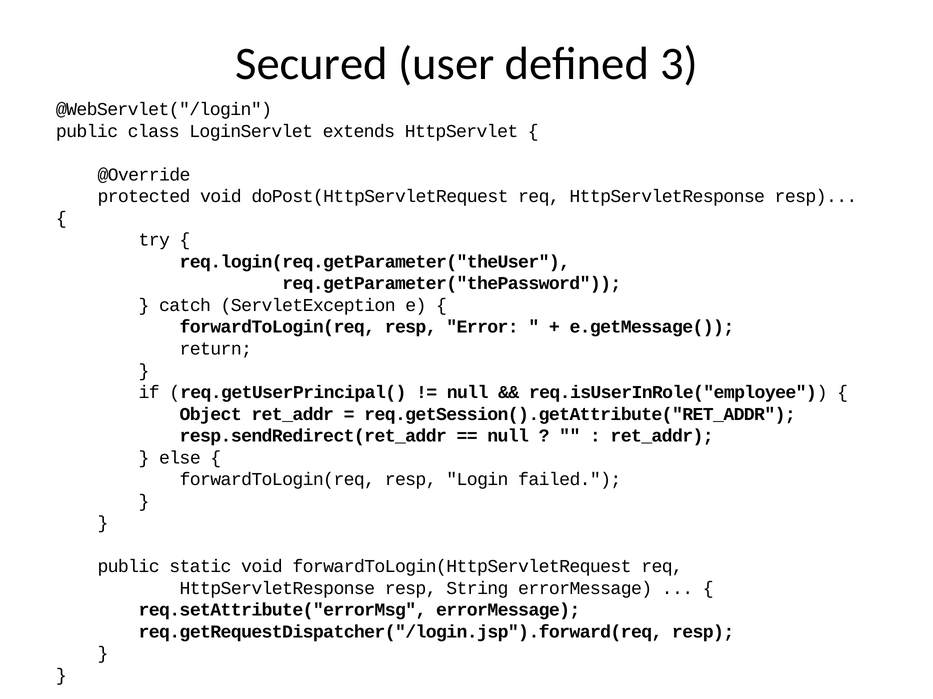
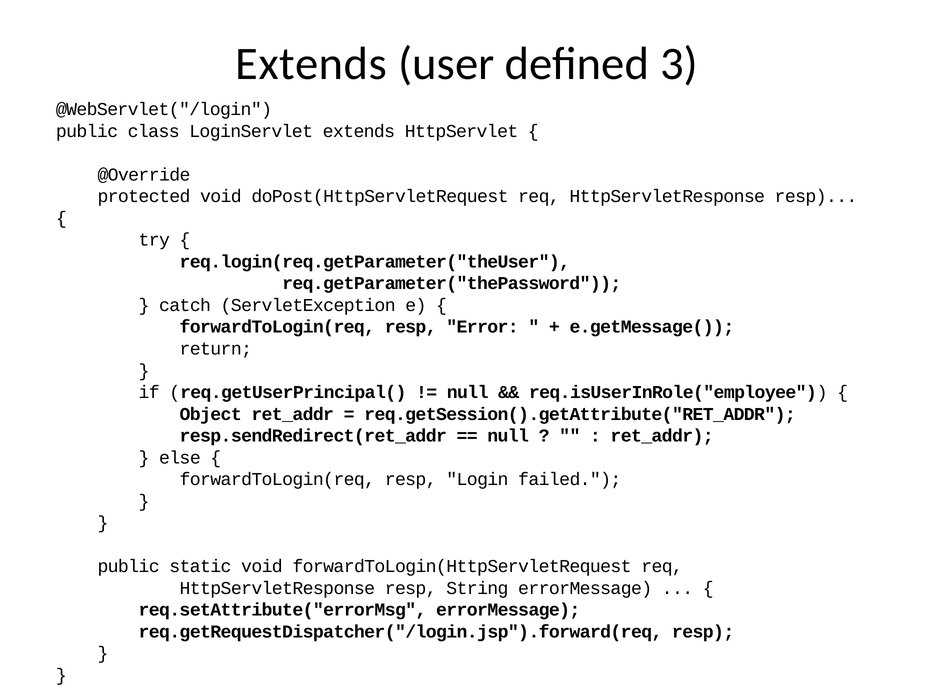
Secured: Secured -> Extends (311, 64)
